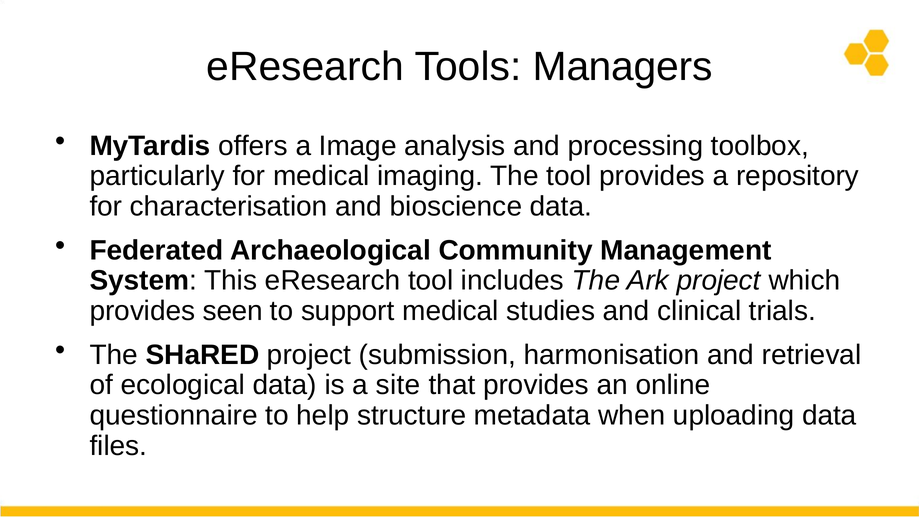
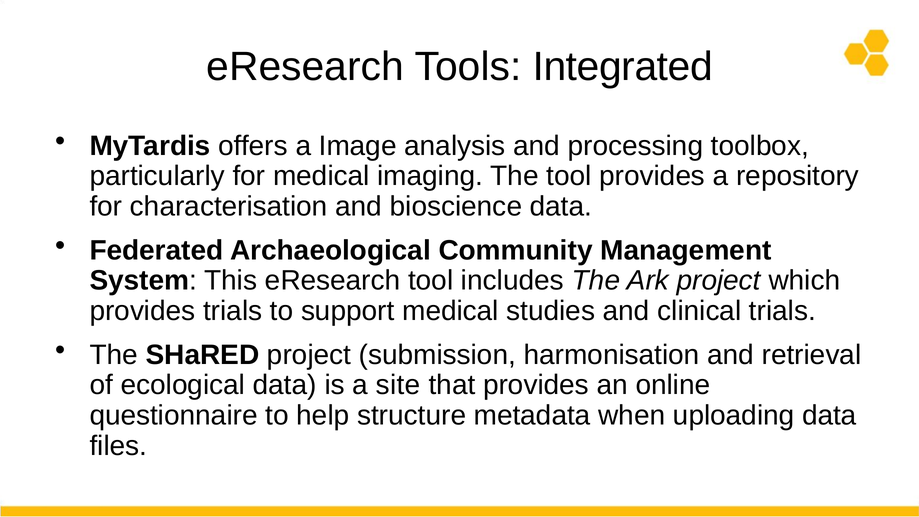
Managers: Managers -> Integrated (623, 67)
provides seen: seen -> trials (233, 311)
